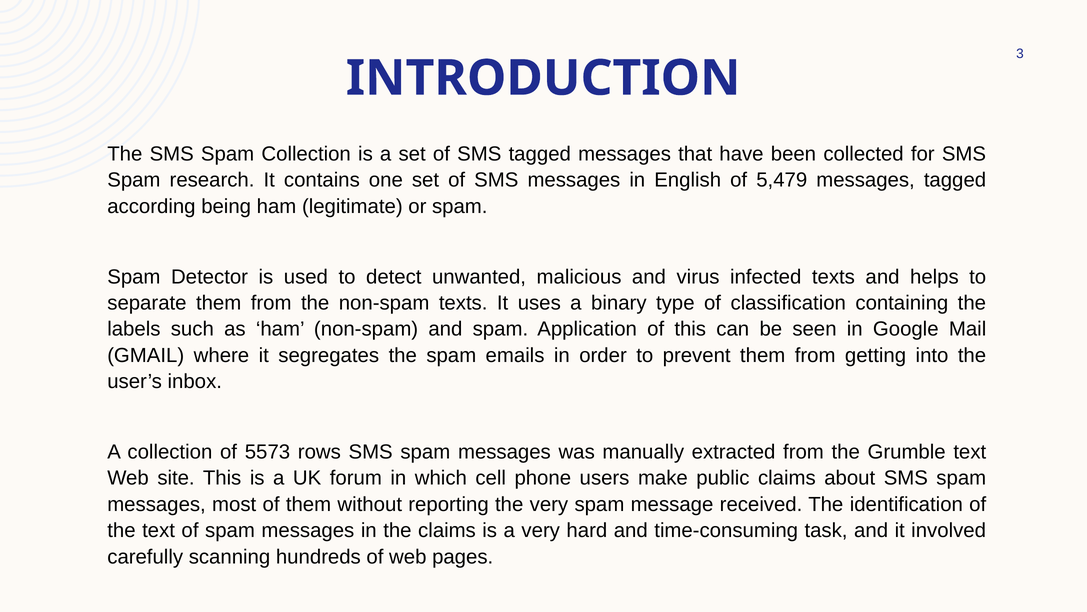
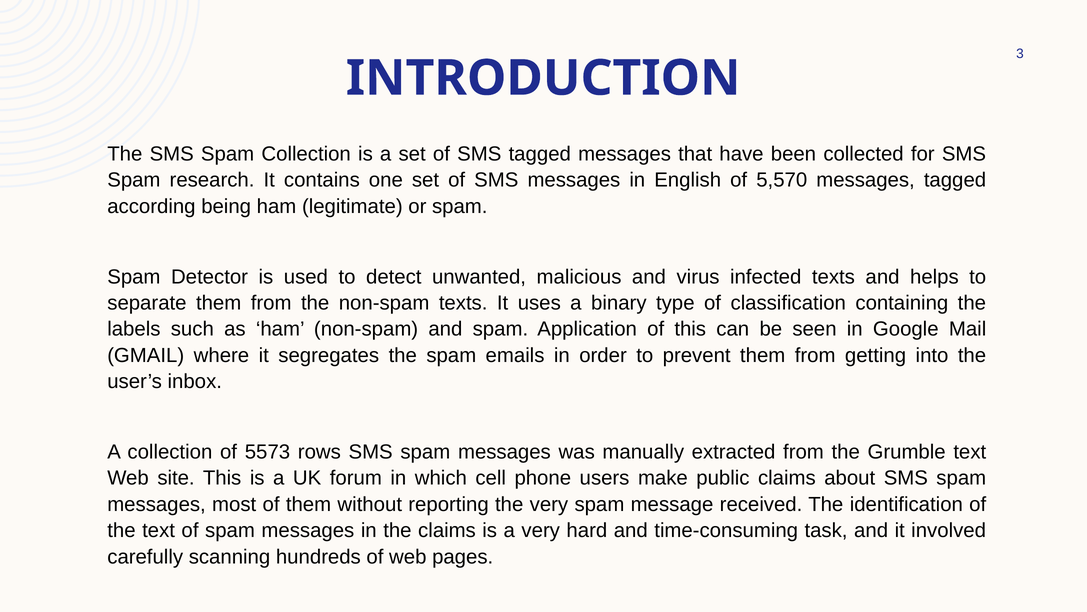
5,479: 5,479 -> 5,570 (782, 180)
